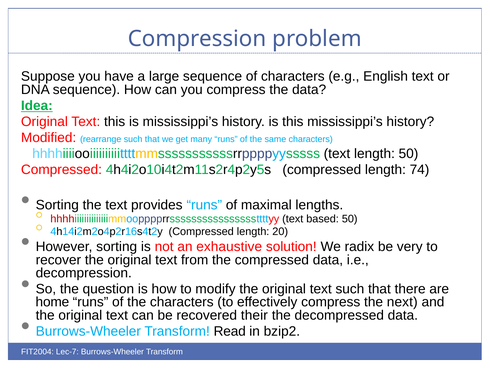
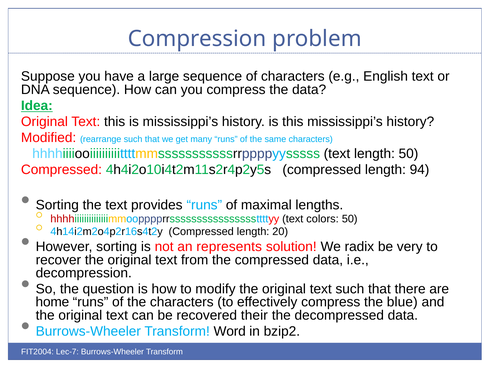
74: 74 -> 94 (420, 169)
based: based -> colors (323, 219)
exhaustive: exhaustive -> represents (229, 246)
next: next -> blue (402, 302)
Read: Read -> Word (230, 331)
